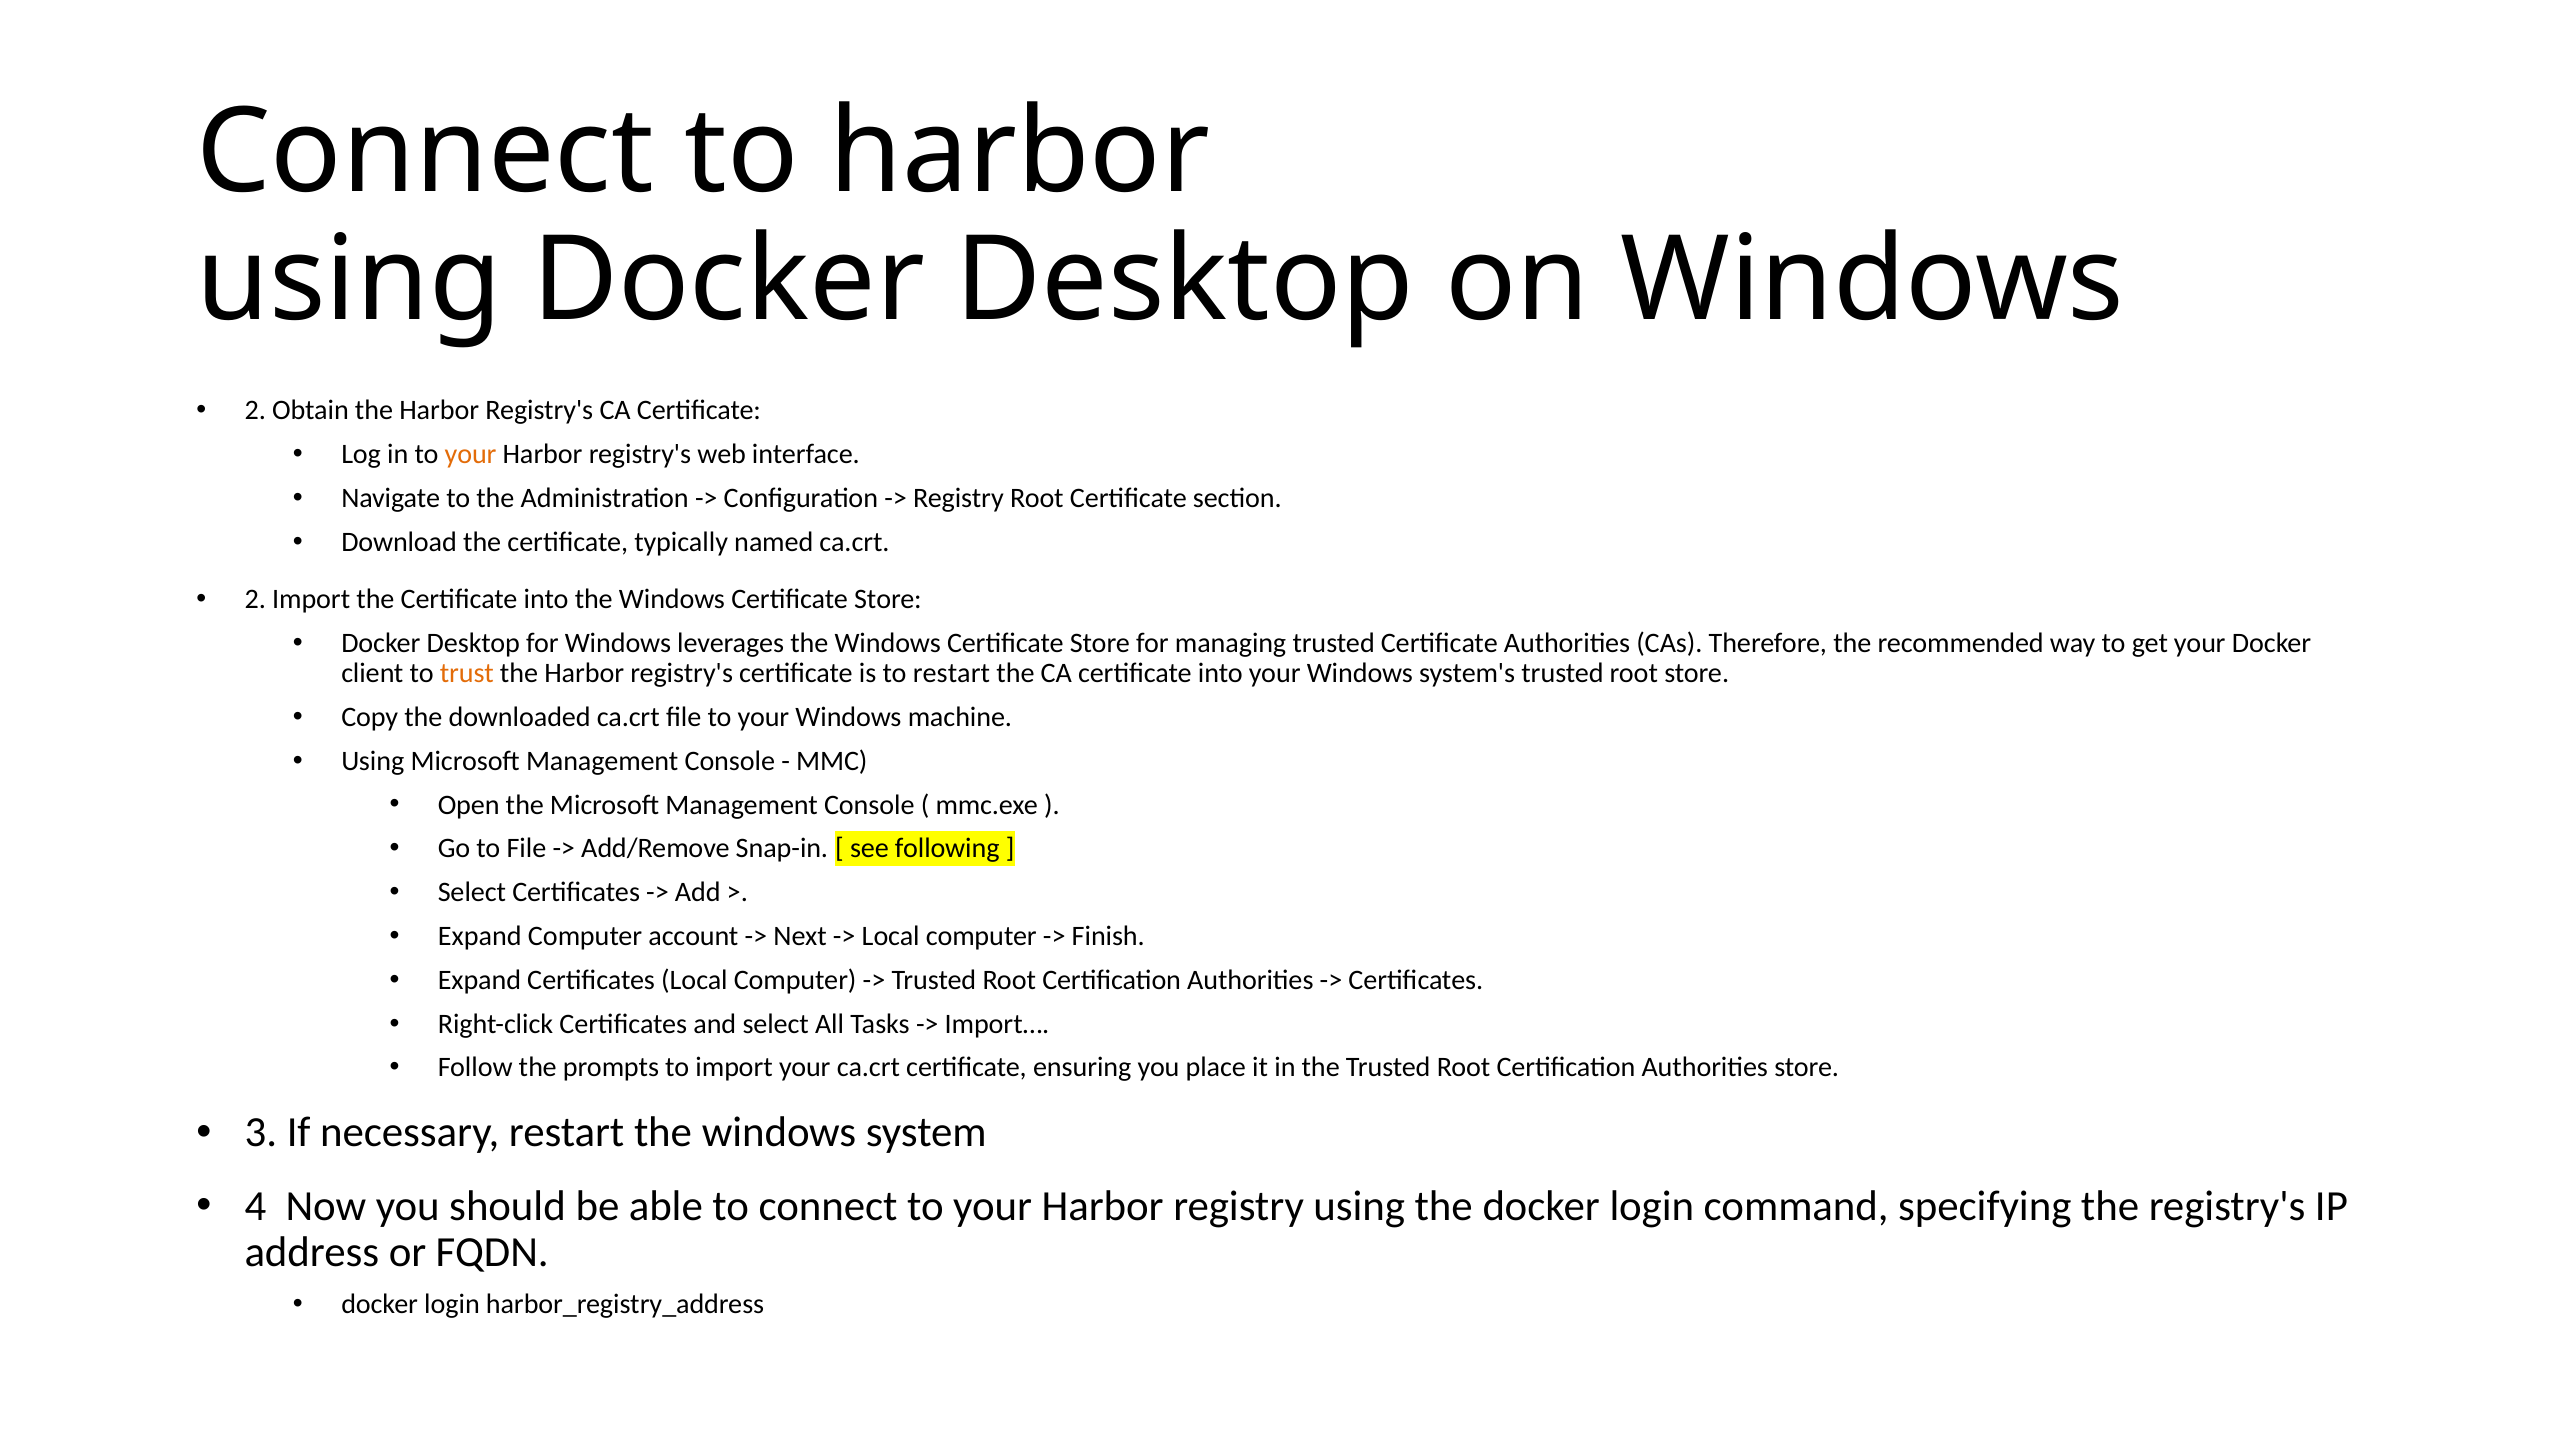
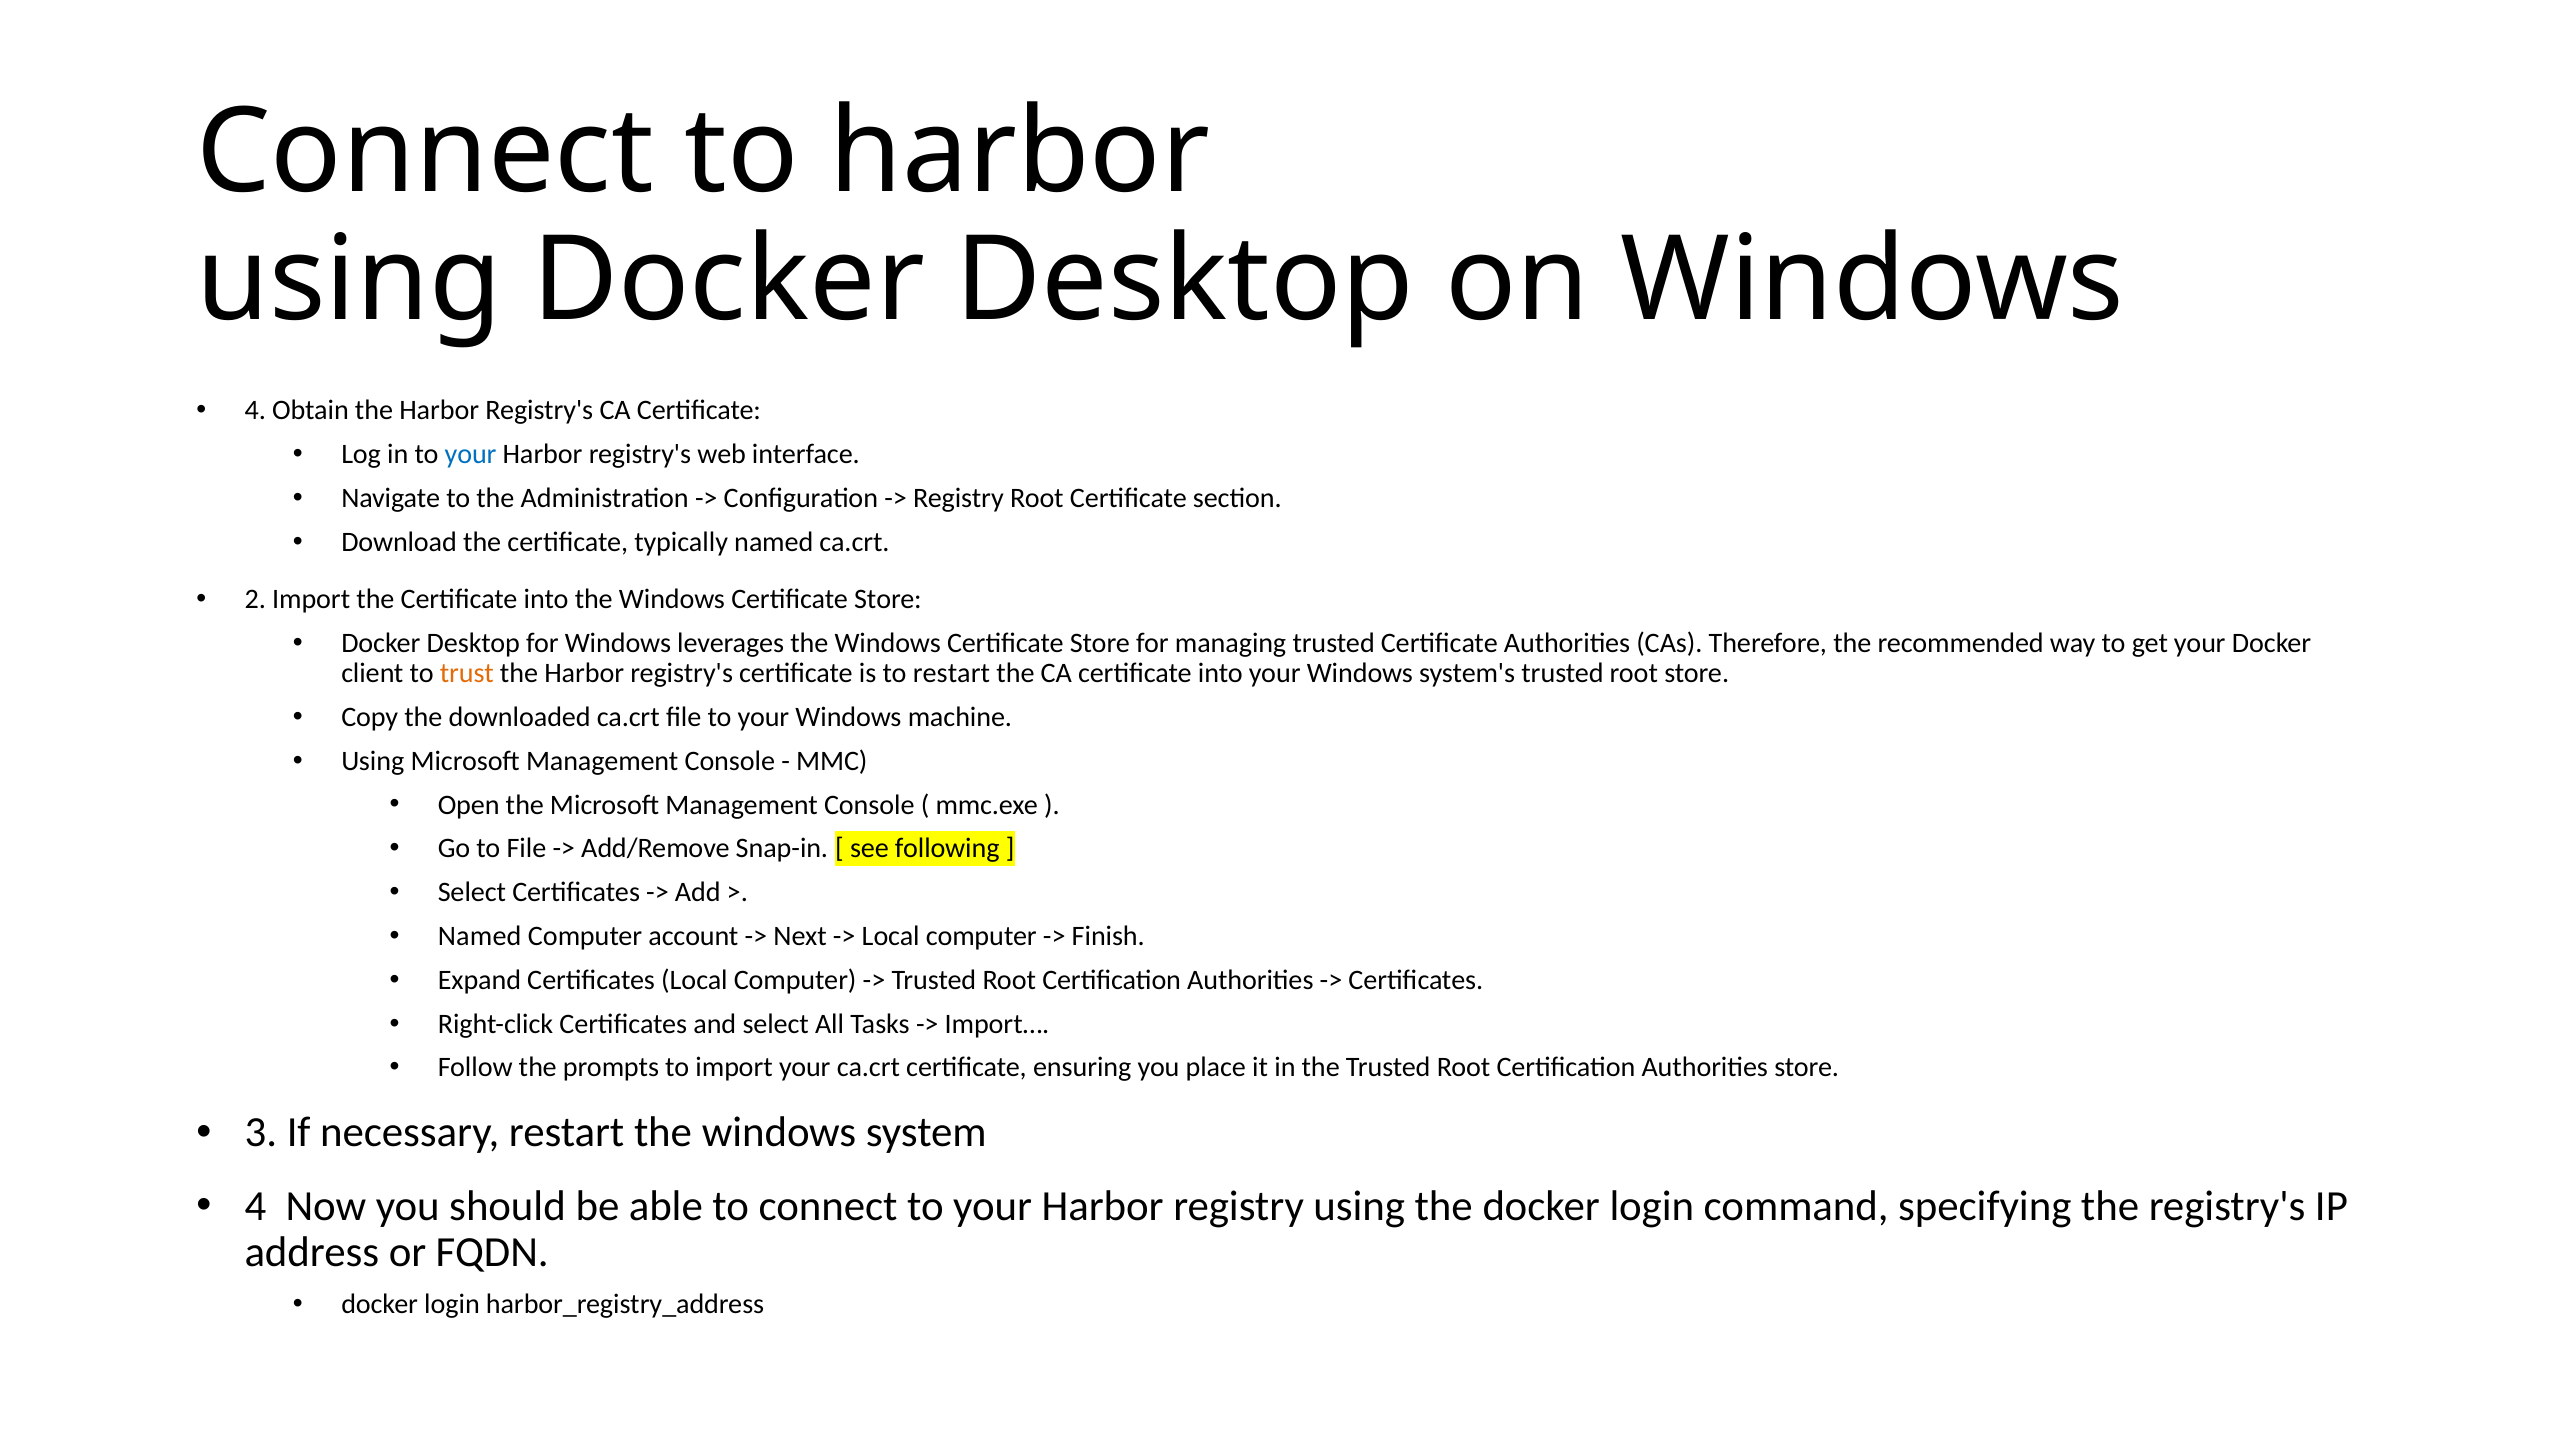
2: 2 -> 4 (255, 410)
your colour: orange -> blue (471, 454)
Expand: Expand -> Named (480, 936)
